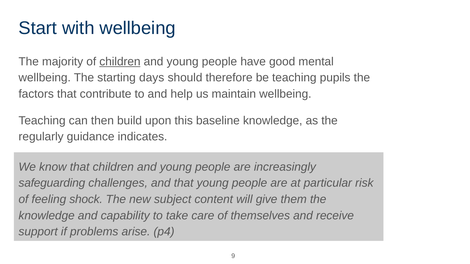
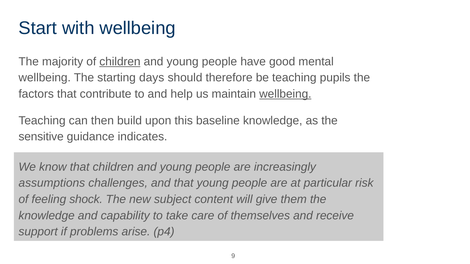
wellbeing underline: none -> present (285, 94)
regularly: regularly -> sensitive (41, 137)
safeguarding: safeguarding -> assumptions (52, 183)
